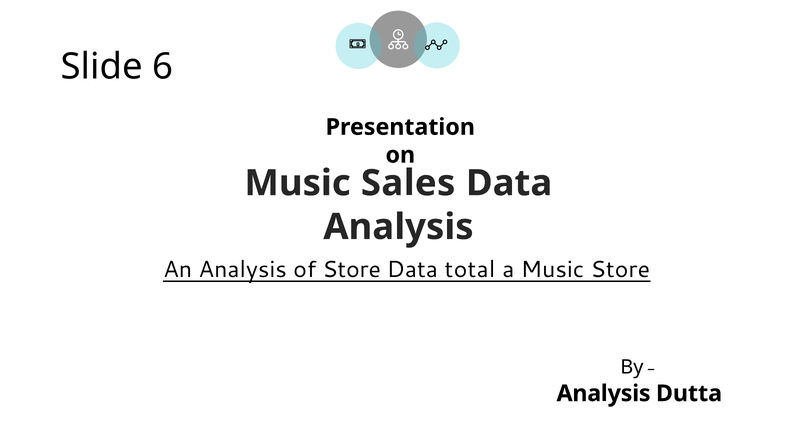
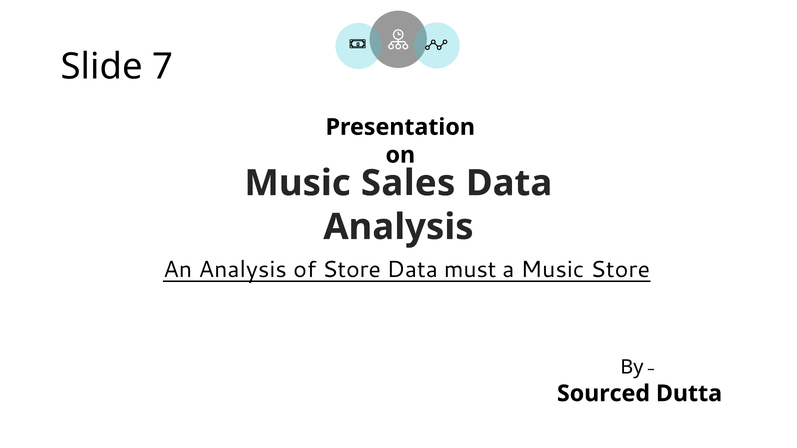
6: 6 -> 7 (163, 67)
total: total -> must (470, 270)
Analysis: Analysis -> Sourced (603, 394)
